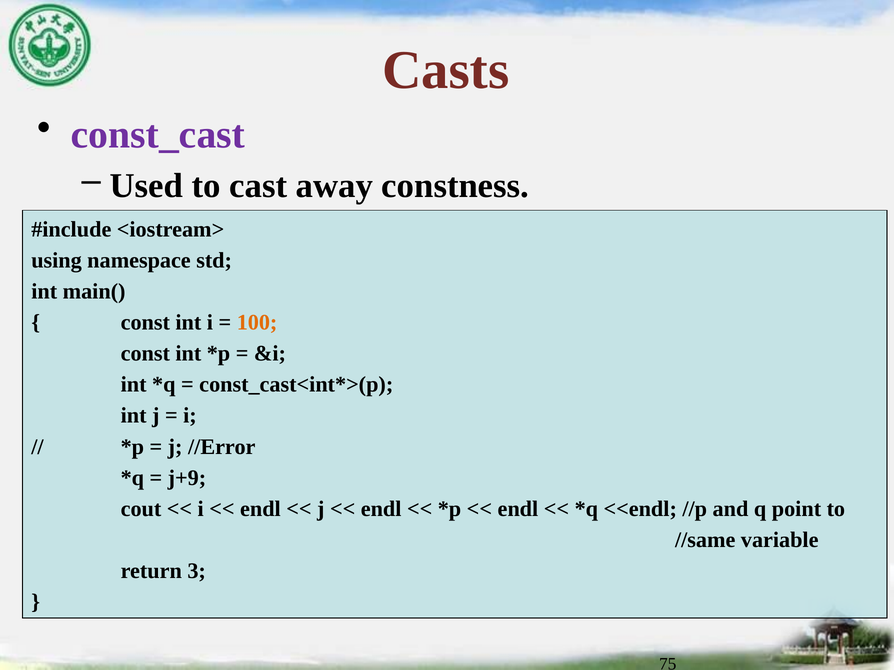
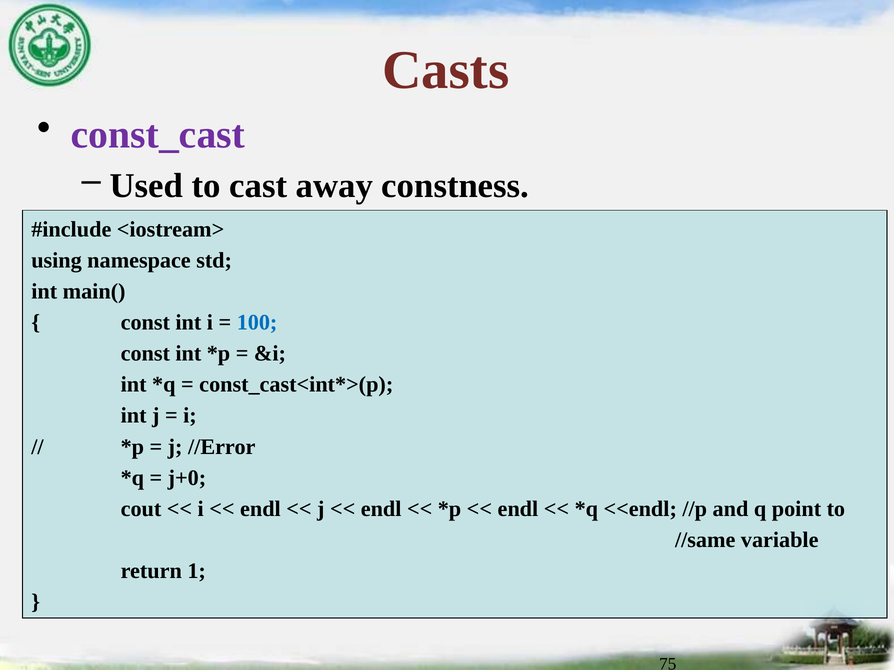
100 colour: orange -> blue (257, 323)
j+9: j+9 -> j+0 (187, 478)
3: 3 -> 1 (197, 571)
